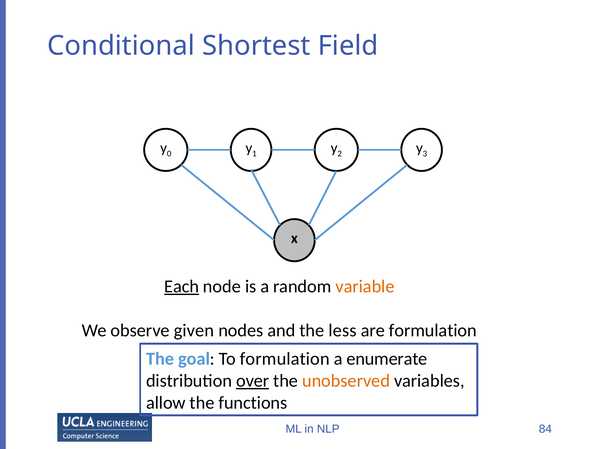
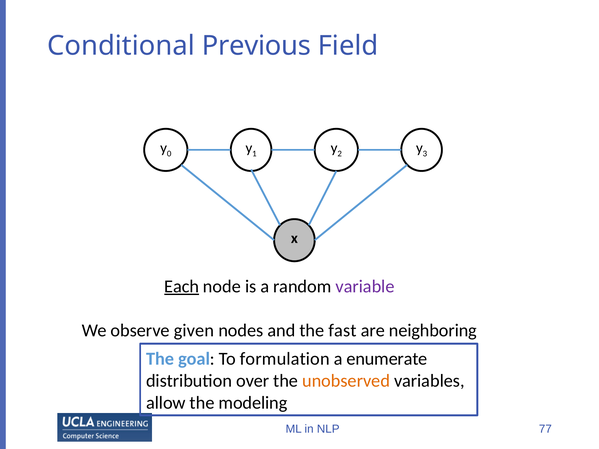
Shortest: Shortest -> Previous (256, 46)
variable colour: orange -> purple (365, 287)
less: less -> fast (343, 331)
are formulation: formulation -> neighboring (433, 331)
over underline: present -> none (253, 381)
functions: functions -> modeling (253, 403)
84: 84 -> 77 (545, 429)
